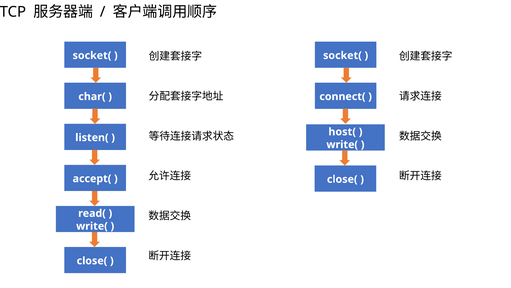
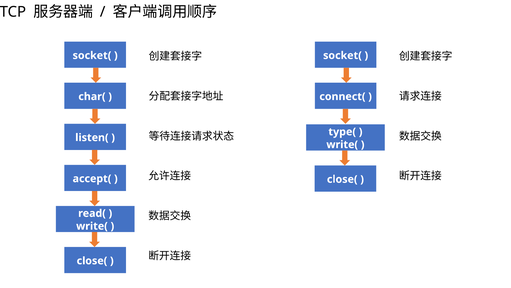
host(: host( -> type( (342, 132)
